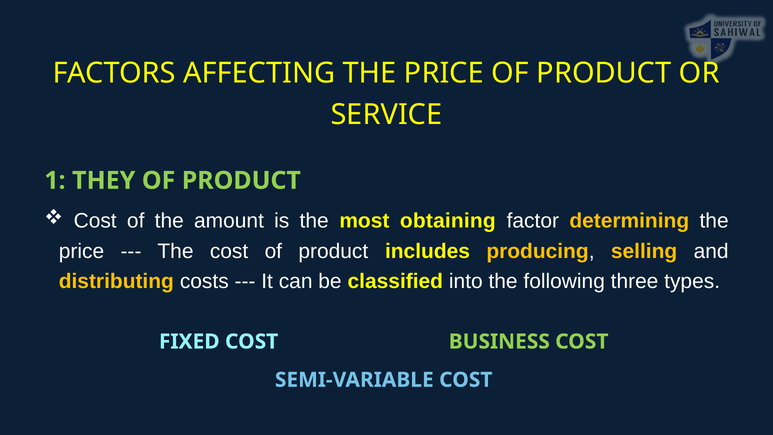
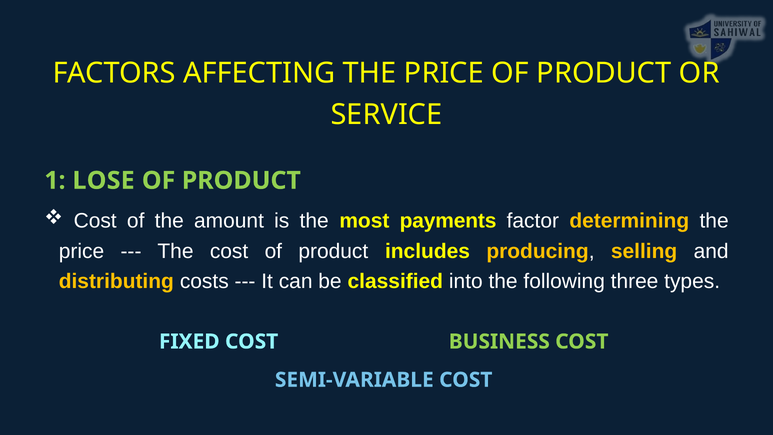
THEY: THEY -> LOSE (104, 180)
obtaining: obtaining -> payments (448, 221)
